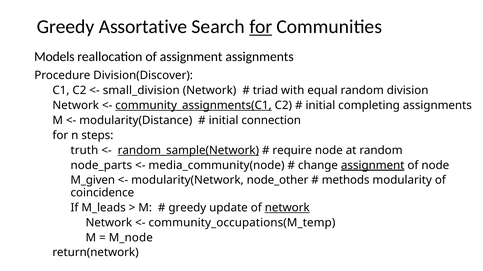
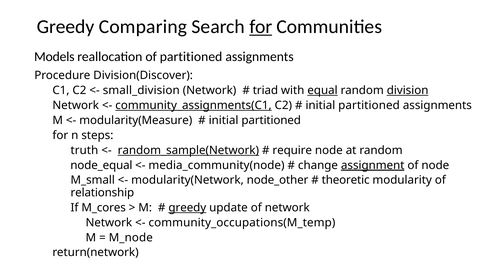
Assortative: Assortative -> Comparing (143, 27)
of assignment: assignment -> partitioned (191, 57)
equal underline: none -> present (323, 91)
division underline: none -> present (408, 91)
completing: completing -> partitioned (369, 106)
modularity(Distance: modularity(Distance -> modularity(Measure (136, 121)
connection: connection -> partitioned (271, 121)
node_parts: node_parts -> node_equal (101, 166)
M_given: M_given -> M_small (93, 181)
methods: methods -> theoretic (346, 181)
coincidence: coincidence -> relationship (102, 193)
M_leads: M_leads -> M_cores (104, 208)
greedy underline: none -> present (187, 208)
network underline: present -> none (287, 208)
